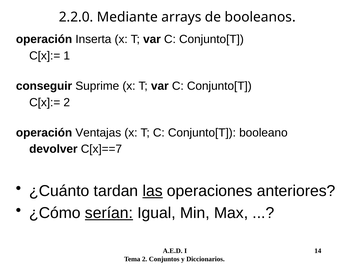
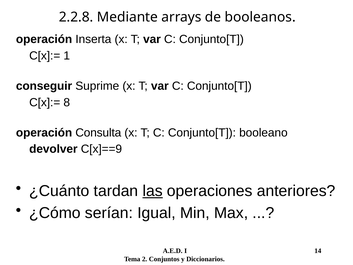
2.2.0: 2.2.0 -> 2.2.8 (76, 17)
C[x]:= 2: 2 -> 8 (67, 102)
Ventajas: Ventajas -> Consulta (98, 132)
C[x]==7: C[x]==7 -> C[x]==9 (101, 149)
serían underline: present -> none (109, 213)
